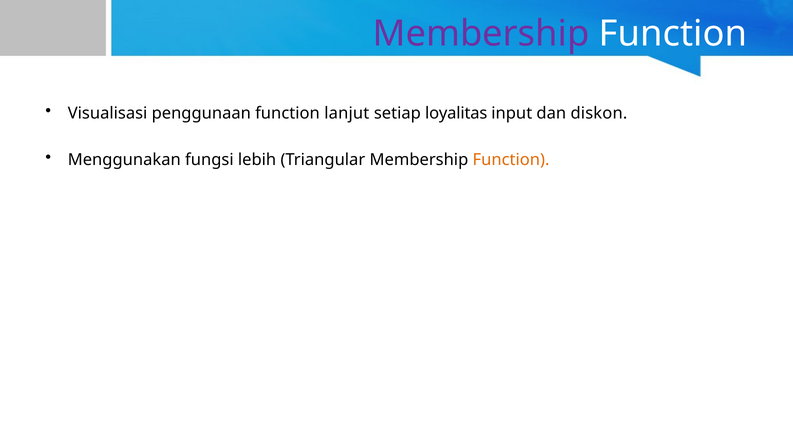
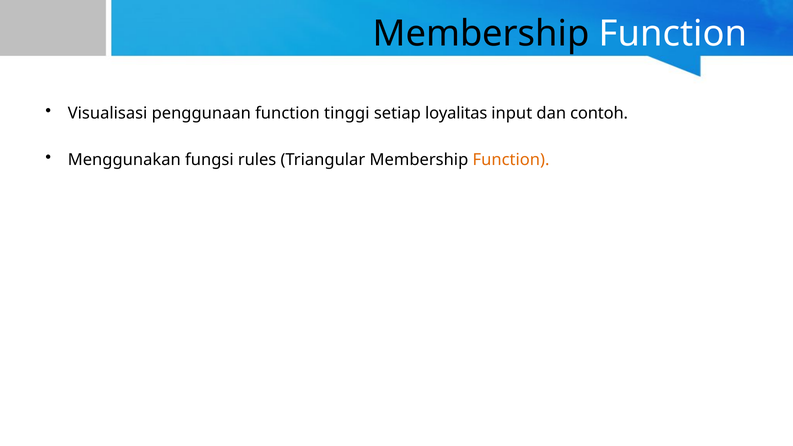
Membership colour: purple -> black (481, 34)
lanjut: lanjut -> tinggi (347, 114)
diskon: diskon -> contoh (599, 114)
lebih: lebih -> rules (257, 160)
